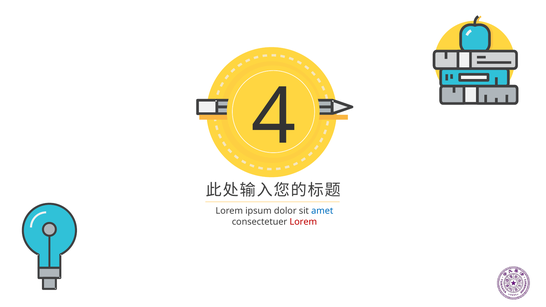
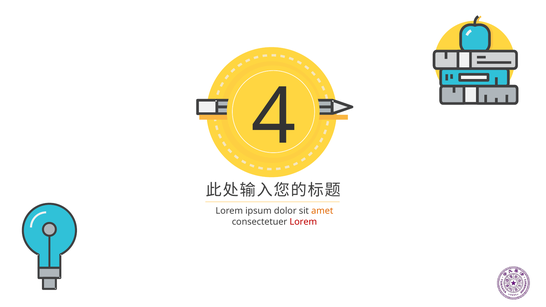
amet colour: blue -> orange (322, 211)
